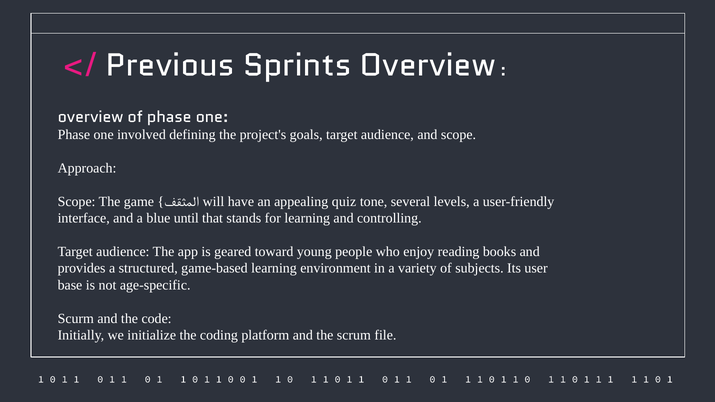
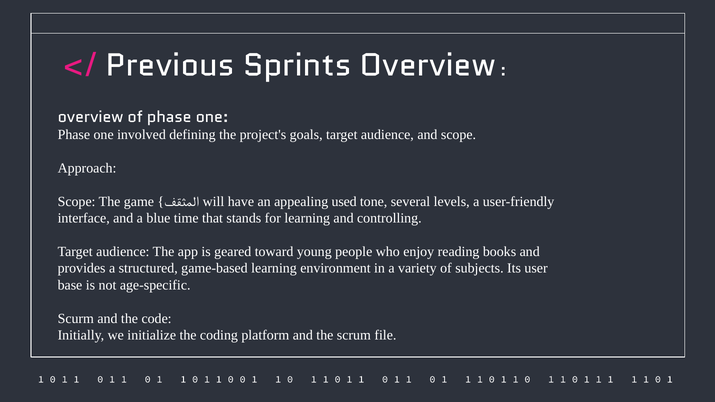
quiz: quiz -> used (344, 202)
until: until -> time (186, 218)
